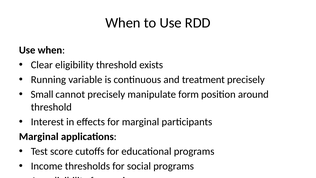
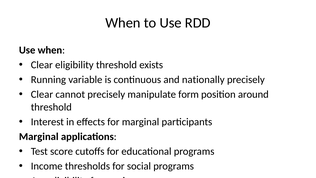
treatment: treatment -> nationally (203, 80)
Small: Small -> Clear (42, 94)
